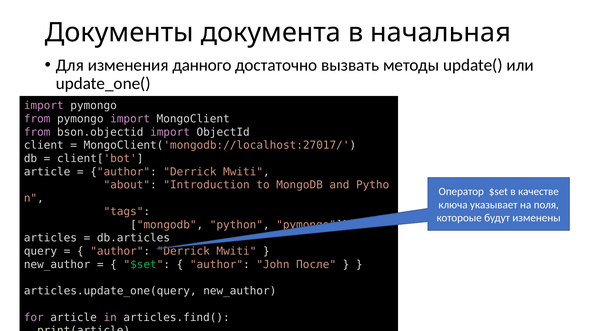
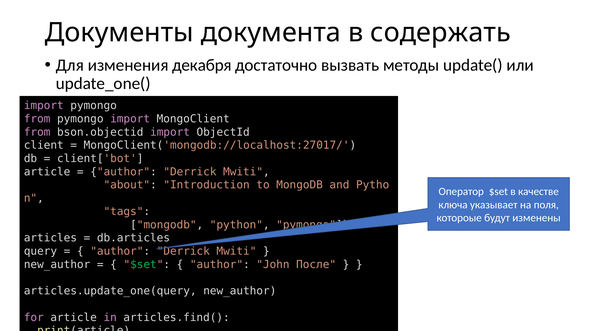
начальная: начальная -> содержать (441, 33)
данного: данного -> декабря (202, 65)
